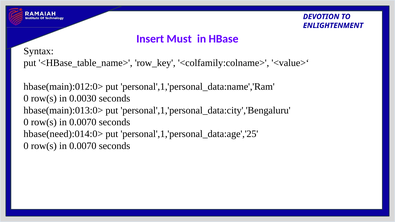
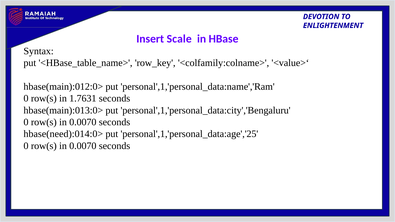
Must: Must -> Scale (179, 39)
0.0030: 0.0030 -> 1.7631 (83, 99)
